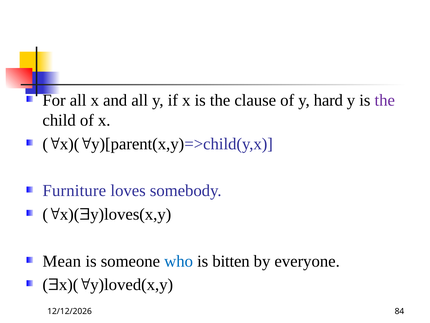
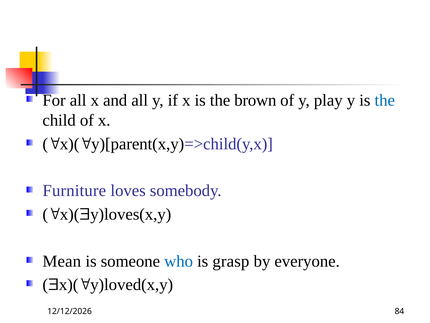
clause: clause -> brown (255, 100)
hard: hard -> play (328, 100)
the colour: purple -> blue (385, 100)
bitten: bitten -> grasp (231, 261)
